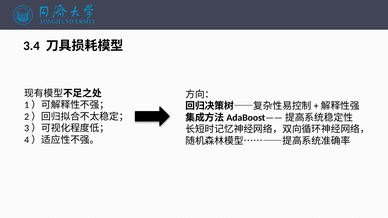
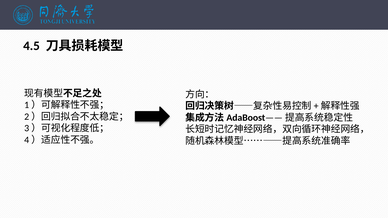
3.4: 3.4 -> 4.5 (31, 46)
